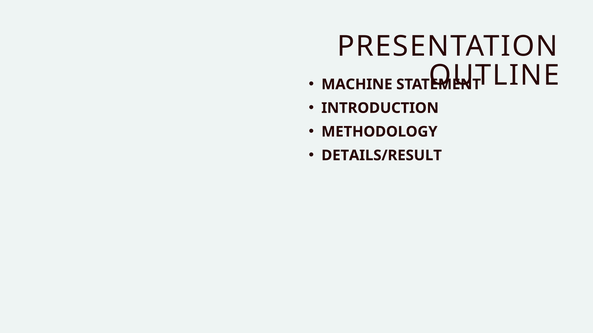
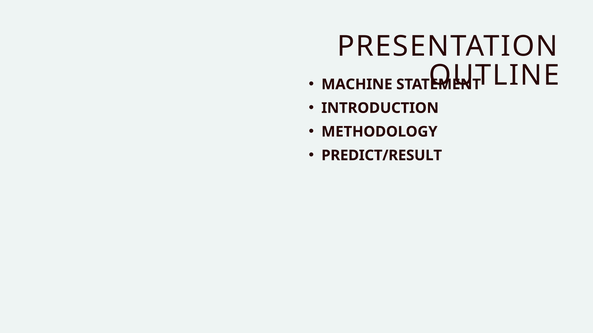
DETAILS/RESULT: DETAILS/RESULT -> PREDICT/RESULT (382, 156)
